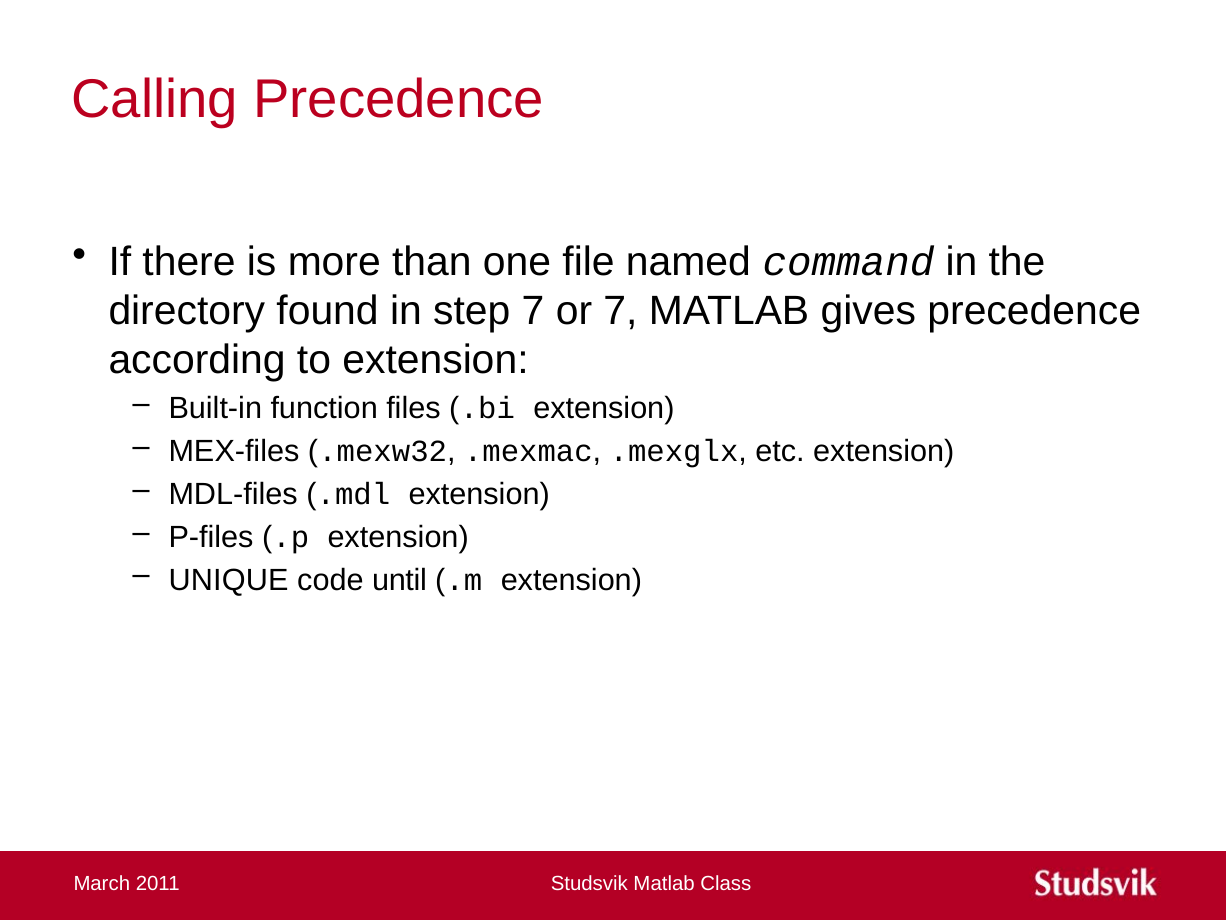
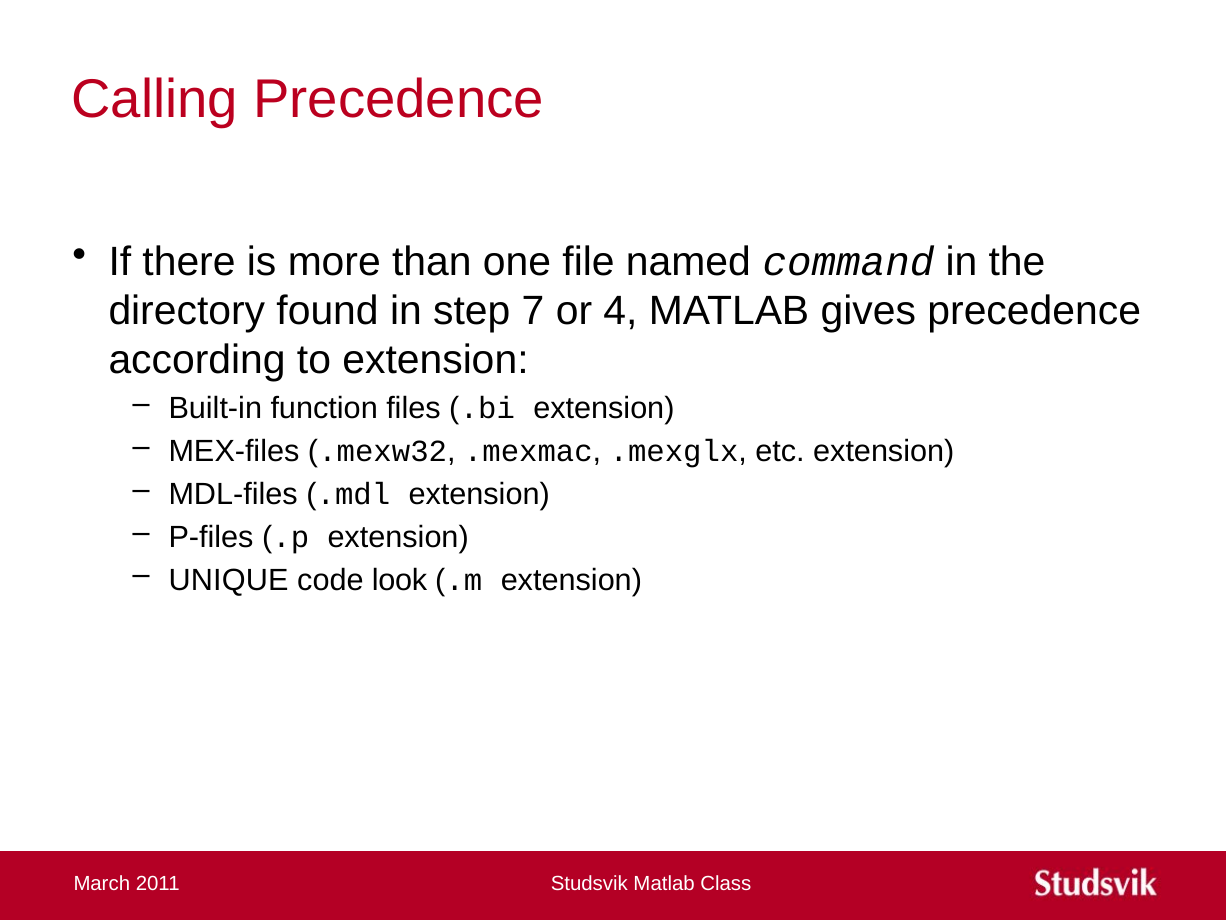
or 7: 7 -> 4 (620, 311)
until: until -> look (399, 580)
